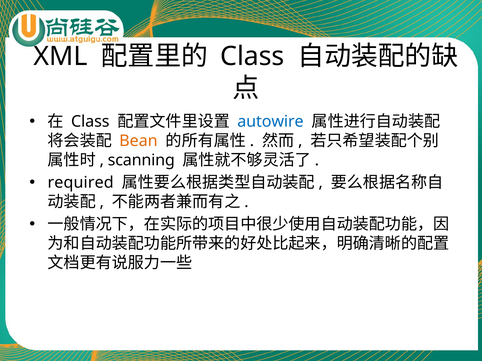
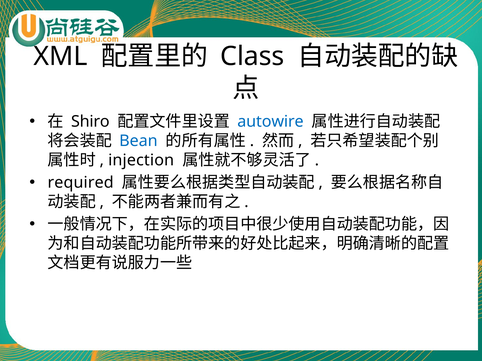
Class: Class -> Shiro (90, 122)
Bean colour: orange -> blue (138, 141)
scanning: scanning -> injection (141, 160)
